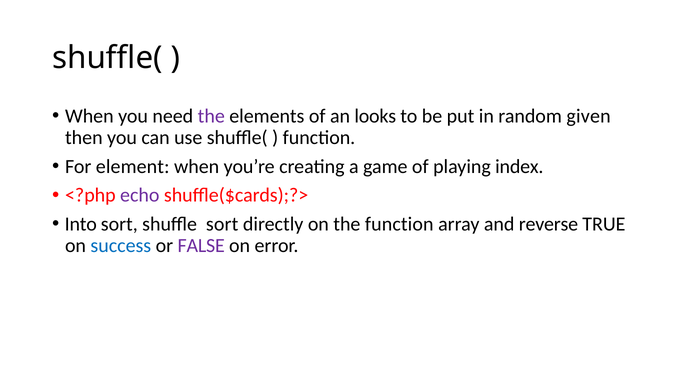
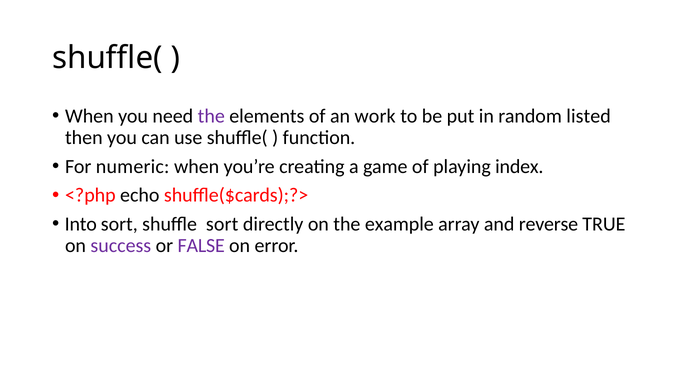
looks: looks -> work (375, 116)
given: given -> listed (589, 116)
element: element -> numeric (133, 166)
echo colour: purple -> black (140, 195)
the function: function -> example (399, 224)
success colour: blue -> purple (121, 245)
